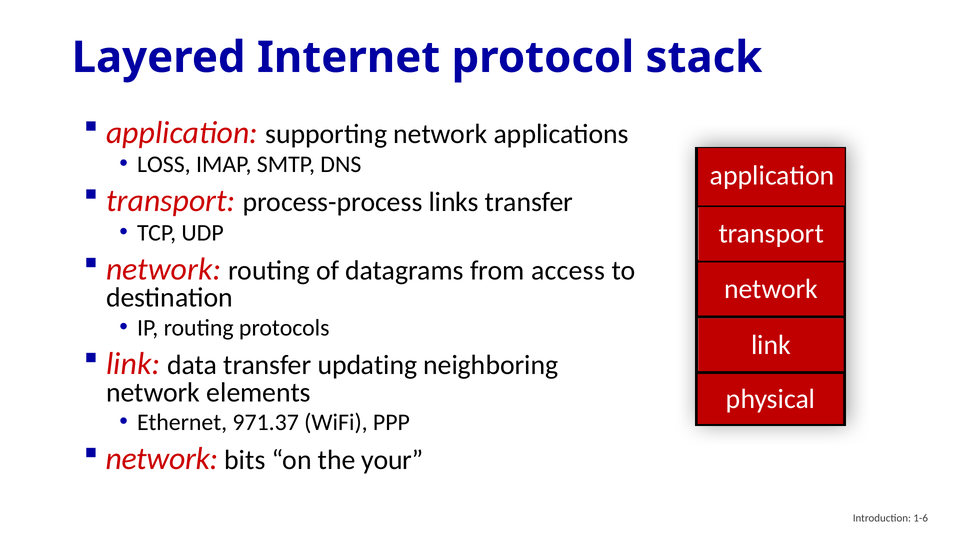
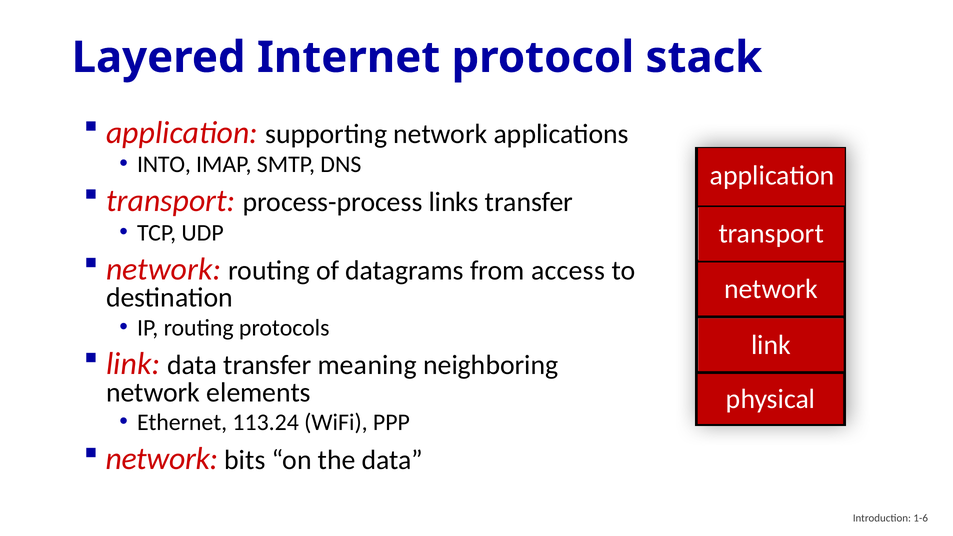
LOSS: LOSS -> INTO (164, 165)
updating: updating -> meaning (367, 365)
971.37: 971.37 -> 113.24 (266, 423)
the your: your -> data (392, 460)
